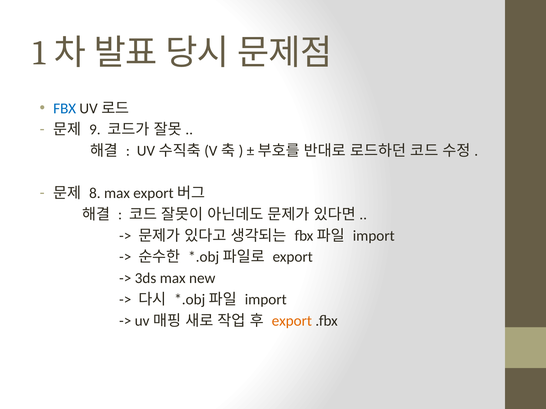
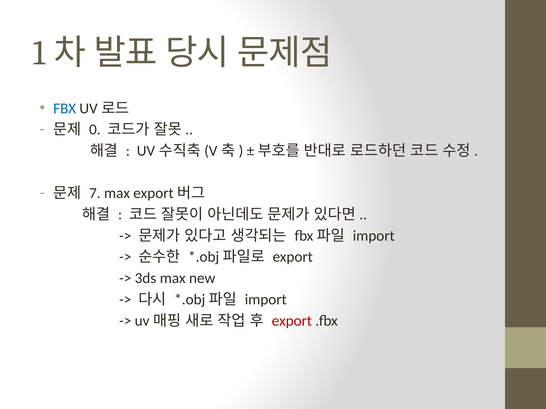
9: 9 -> 0 (95, 130)
8: 8 -> 7 (95, 194)
export colour: orange -> red (292, 321)
